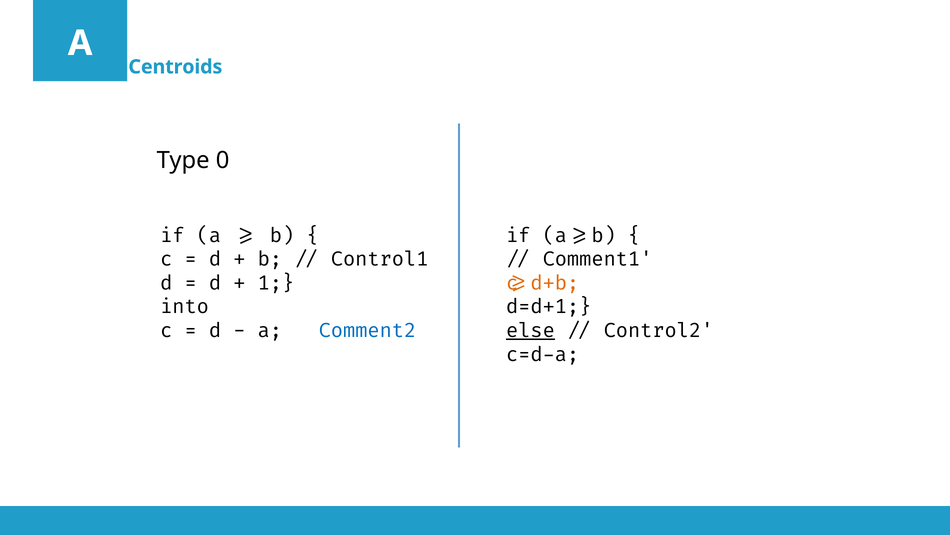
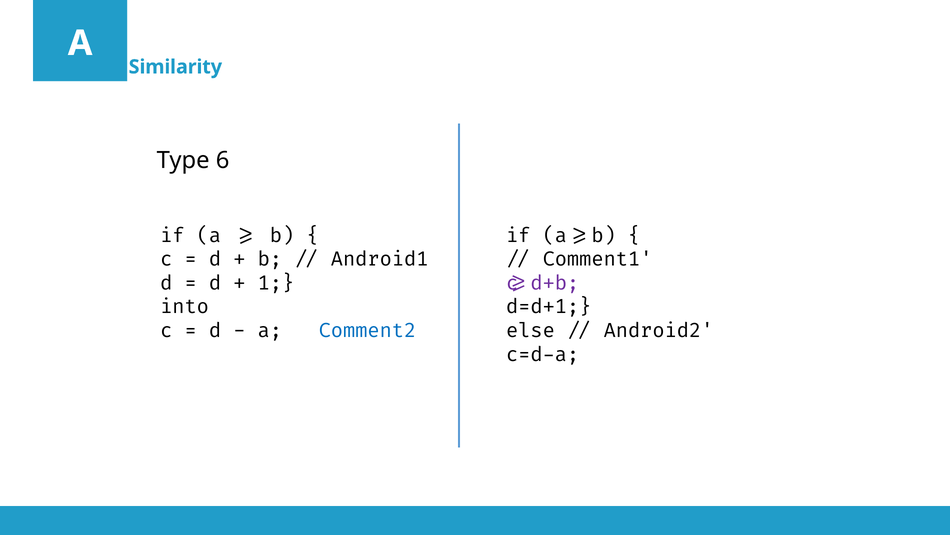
Centroids: Centroids -> Similarity (175, 67)
0: 0 -> 6 (223, 160)
Control1: Control1 -> Android1 (380, 259)
c=d+b colour: orange -> purple (543, 283)
else underline: present -> none (530, 330)
Control2: Control2 -> Android2 (659, 330)
